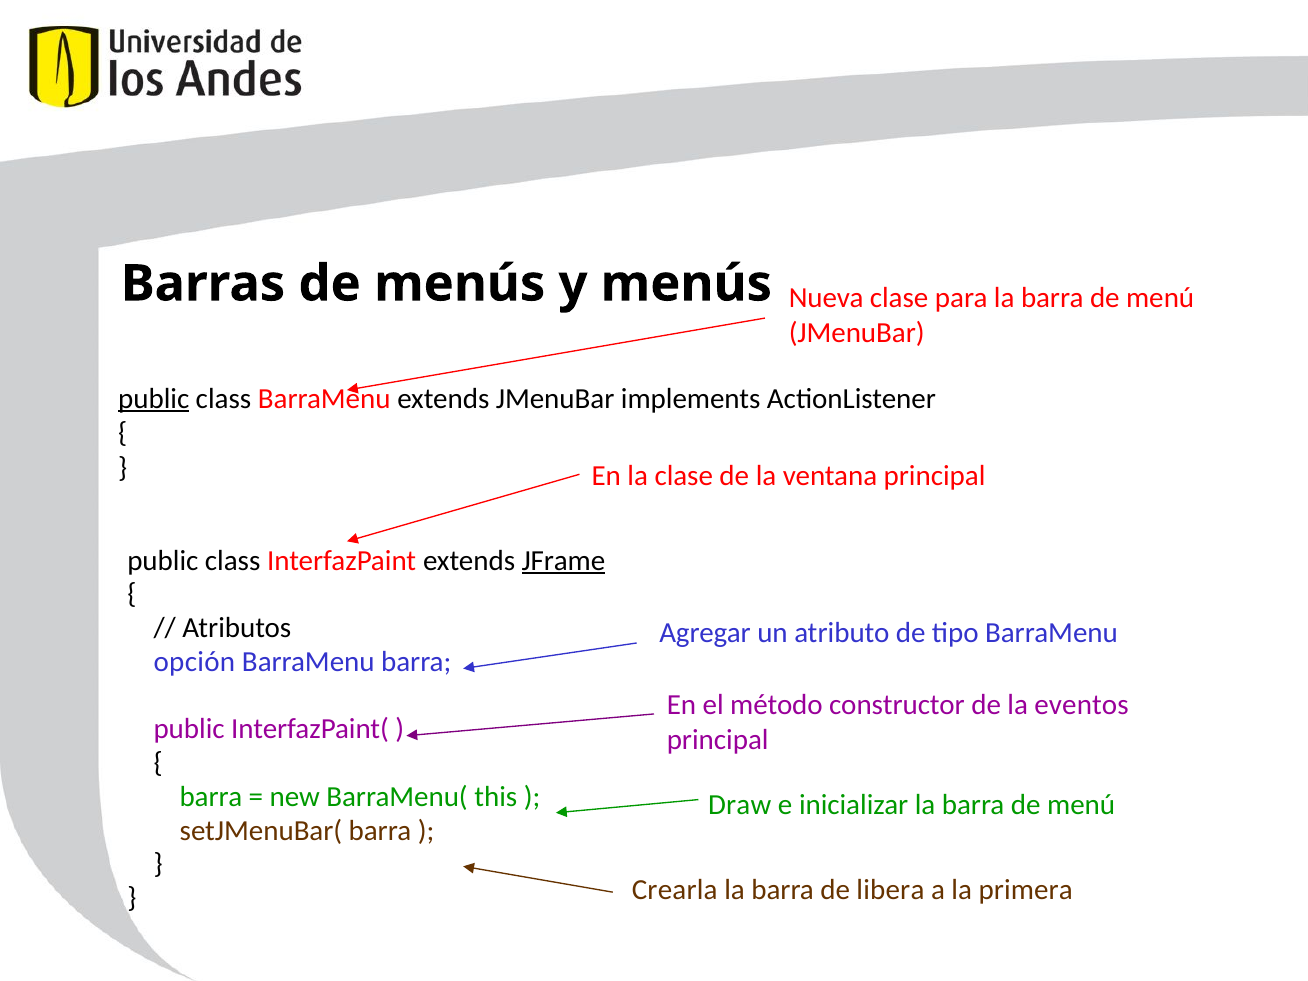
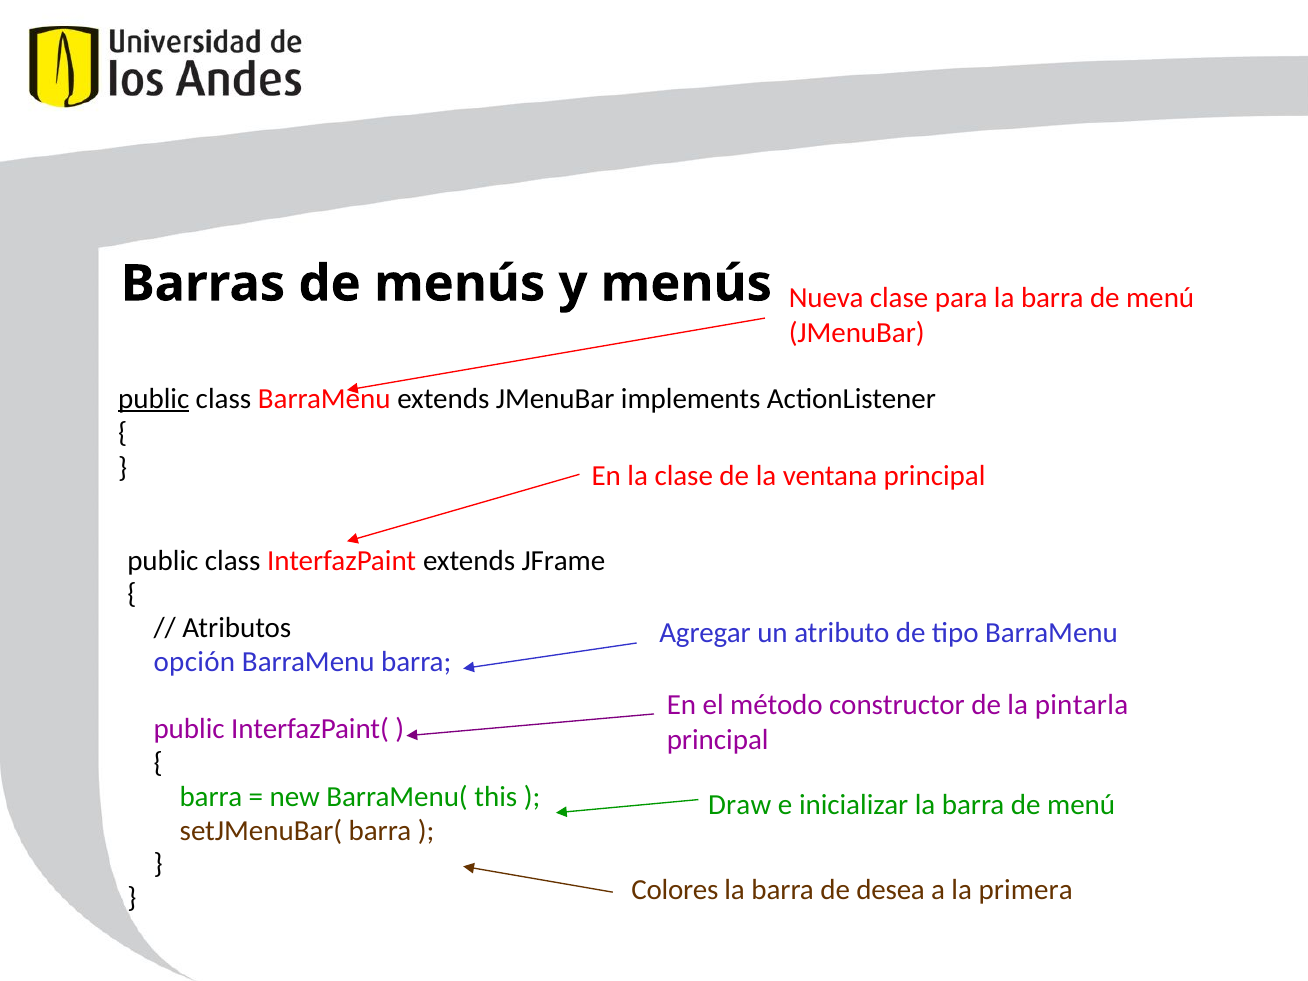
JFrame underline: present -> none (563, 561)
eventos: eventos -> pintarla (1081, 705)
Crearla: Crearla -> Colores (675, 890)
libera: libera -> desea (891, 890)
